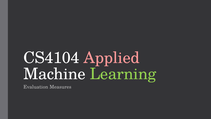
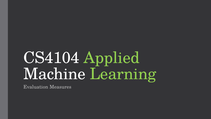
Applied colour: pink -> light green (112, 58)
